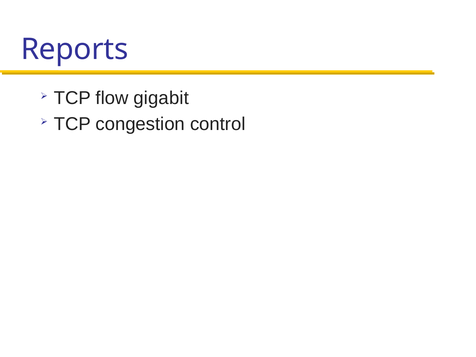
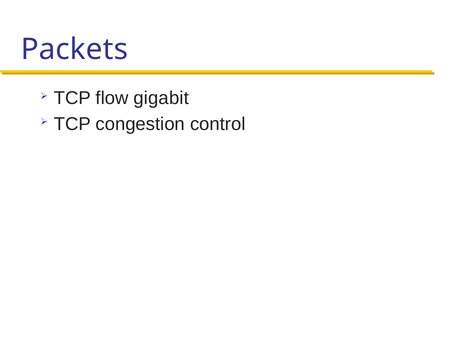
Reports: Reports -> Packets (74, 49)
